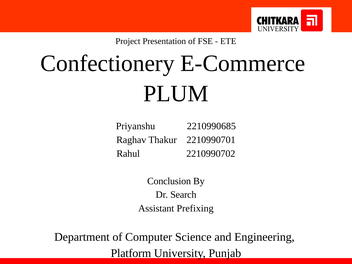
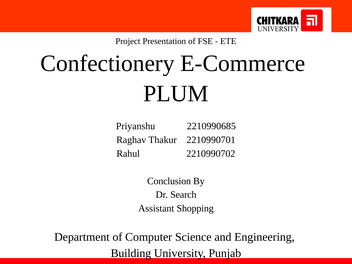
Prefixing: Prefixing -> Shopping (195, 208)
Platform: Platform -> Building (131, 253)
